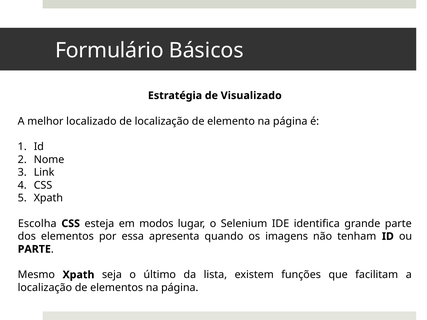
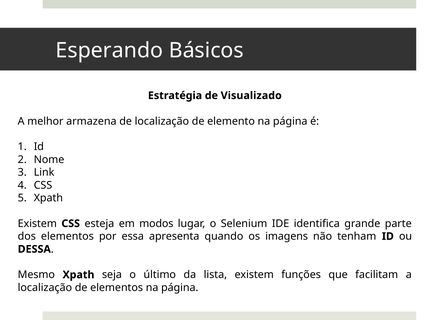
Formulário: Formulário -> Esperando (109, 51)
localizado: localizado -> armazena (91, 121)
Escolha: Escolha -> Existem (37, 224)
PARTE: PARTE -> DESSA (34, 249)
